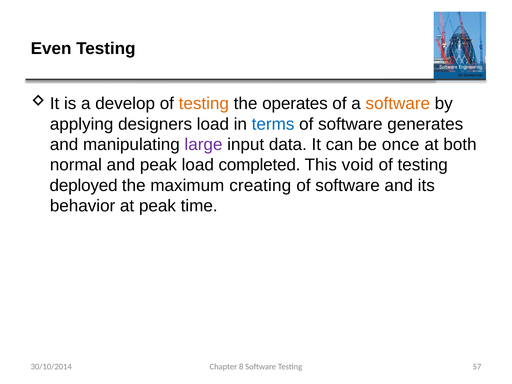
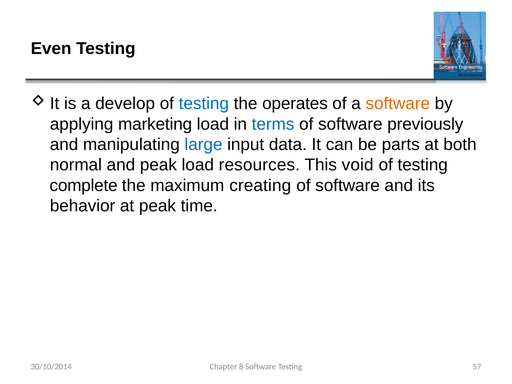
testing colour: orange -> blue (204, 104)
designers: designers -> marketing (155, 124)
generates: generates -> previously (425, 124)
large colour: purple -> blue (203, 145)
once: once -> parts (401, 145)
completed: completed -> resources (259, 165)
deployed: deployed -> complete (84, 185)
